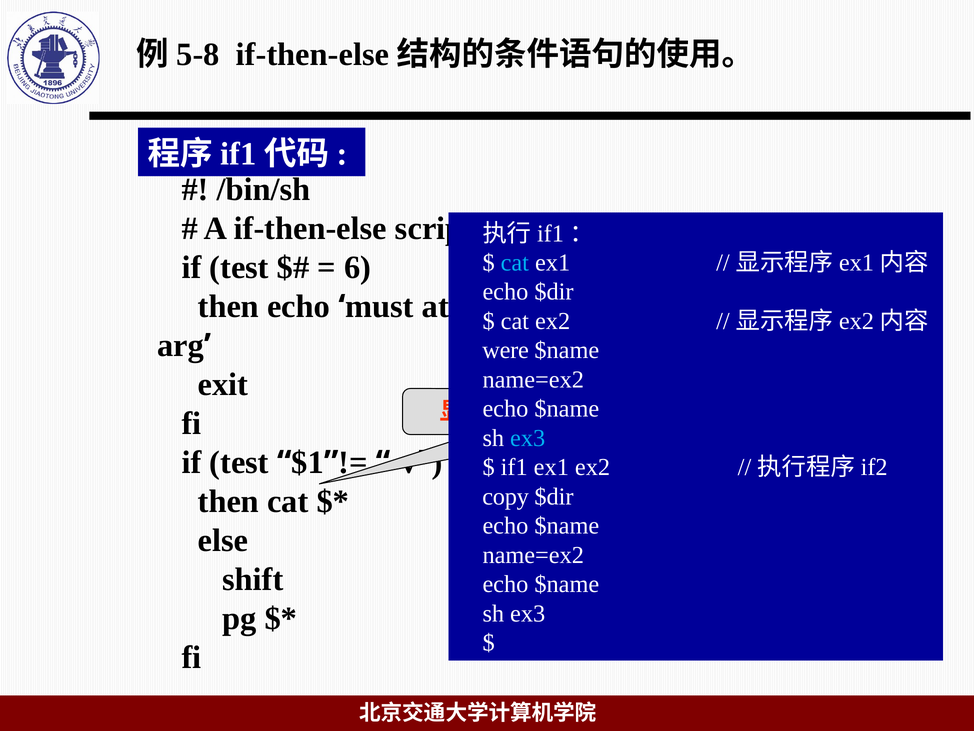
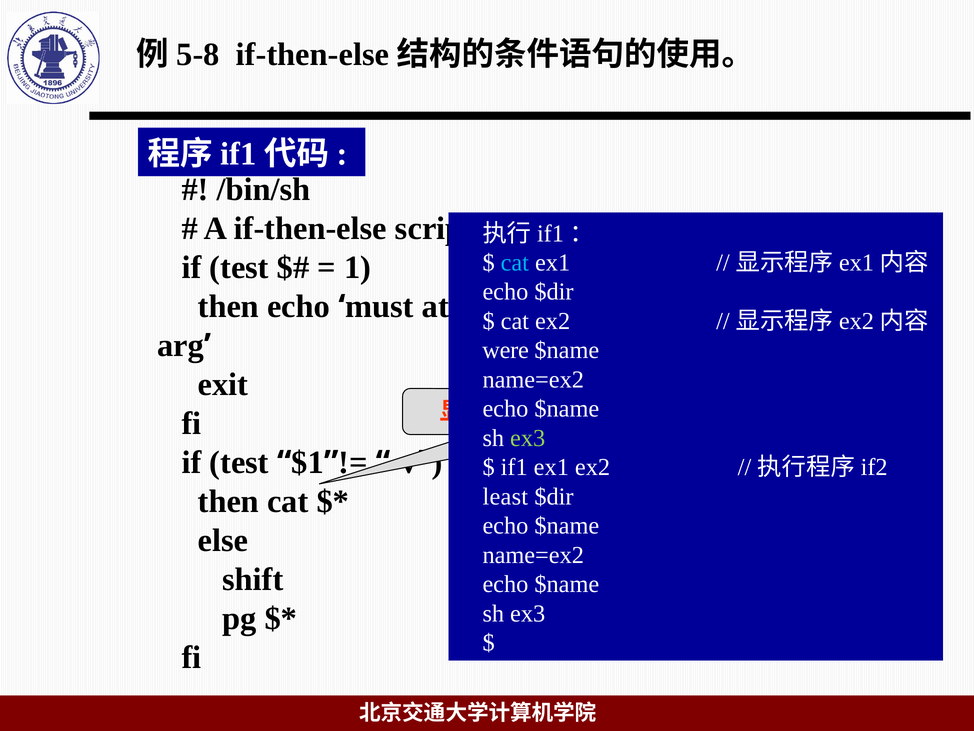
6: 6 -> 1 (358, 267)
ex3 colour: light blue -> light green (528, 438)
copy: copy -> least (505, 496)
